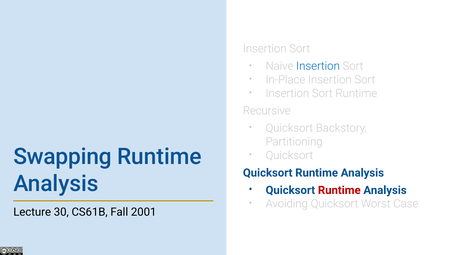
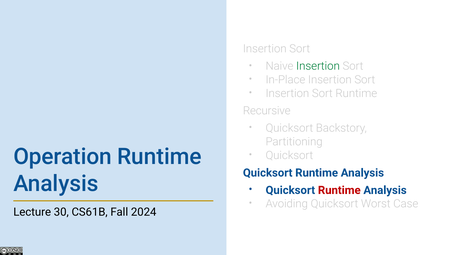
Insertion colour: blue -> green (318, 66)
Swapping: Swapping -> Operation (63, 156)
2001: 2001 -> 2024 (144, 212)
